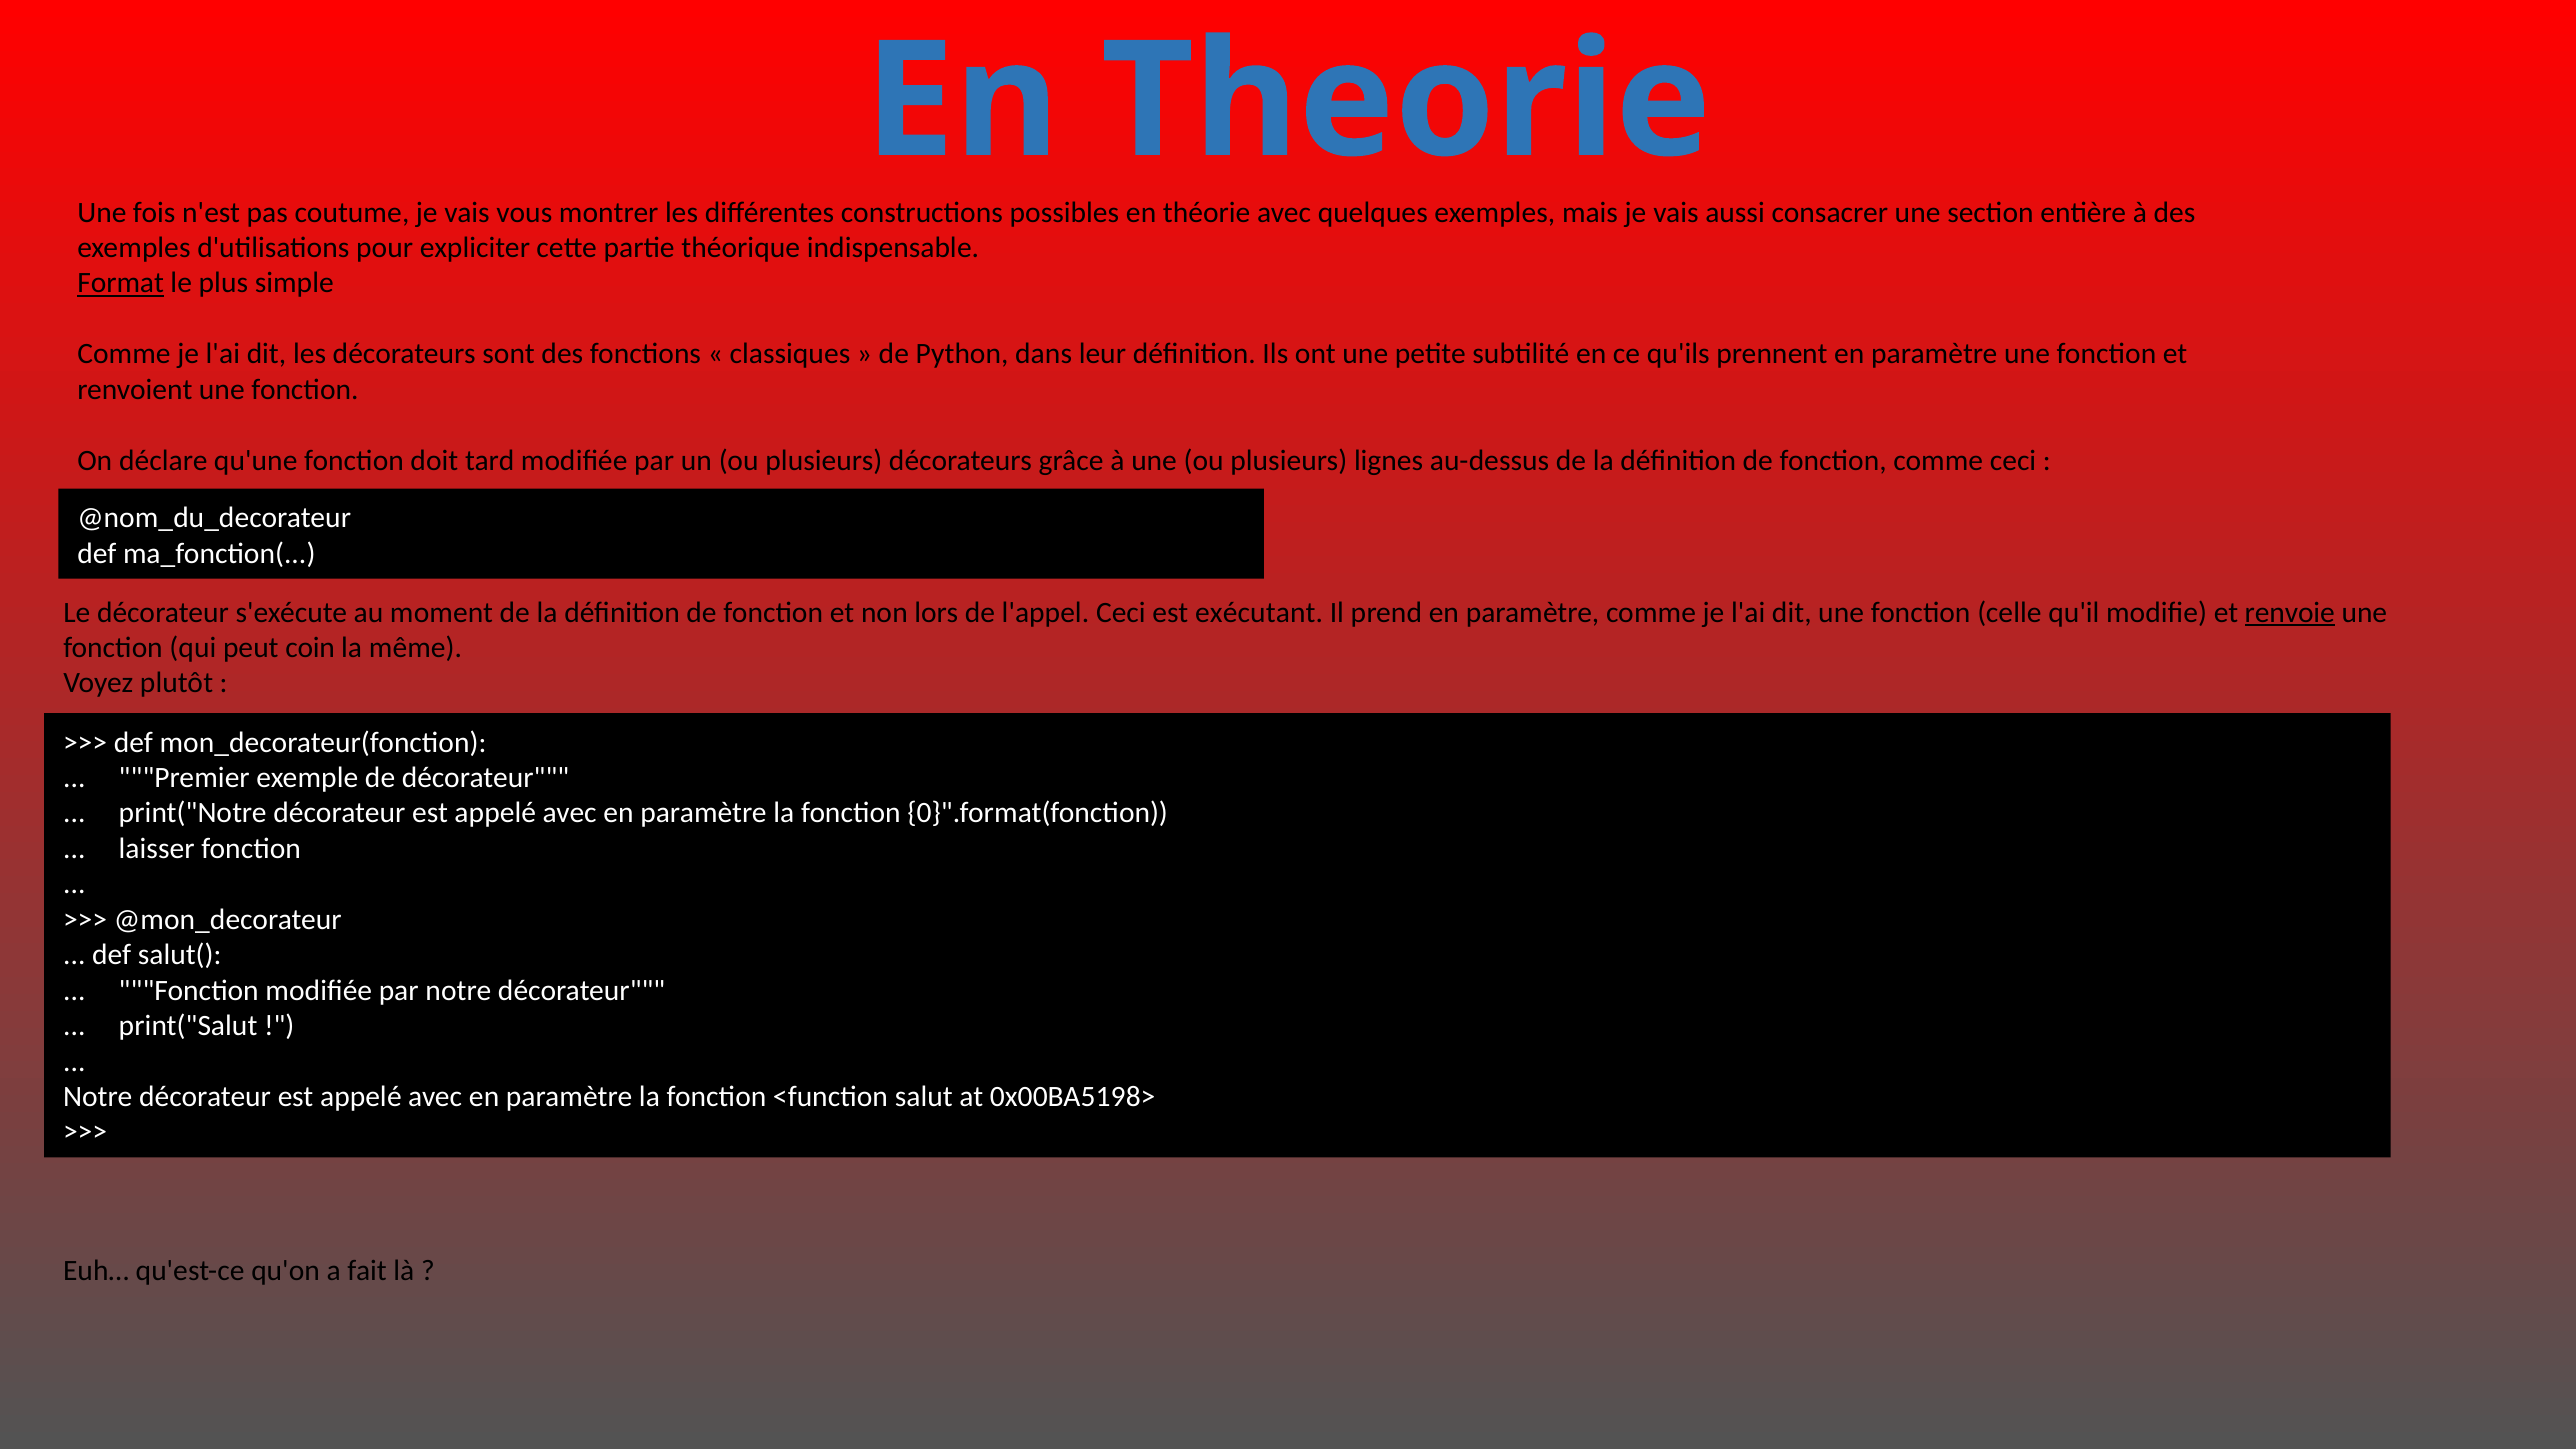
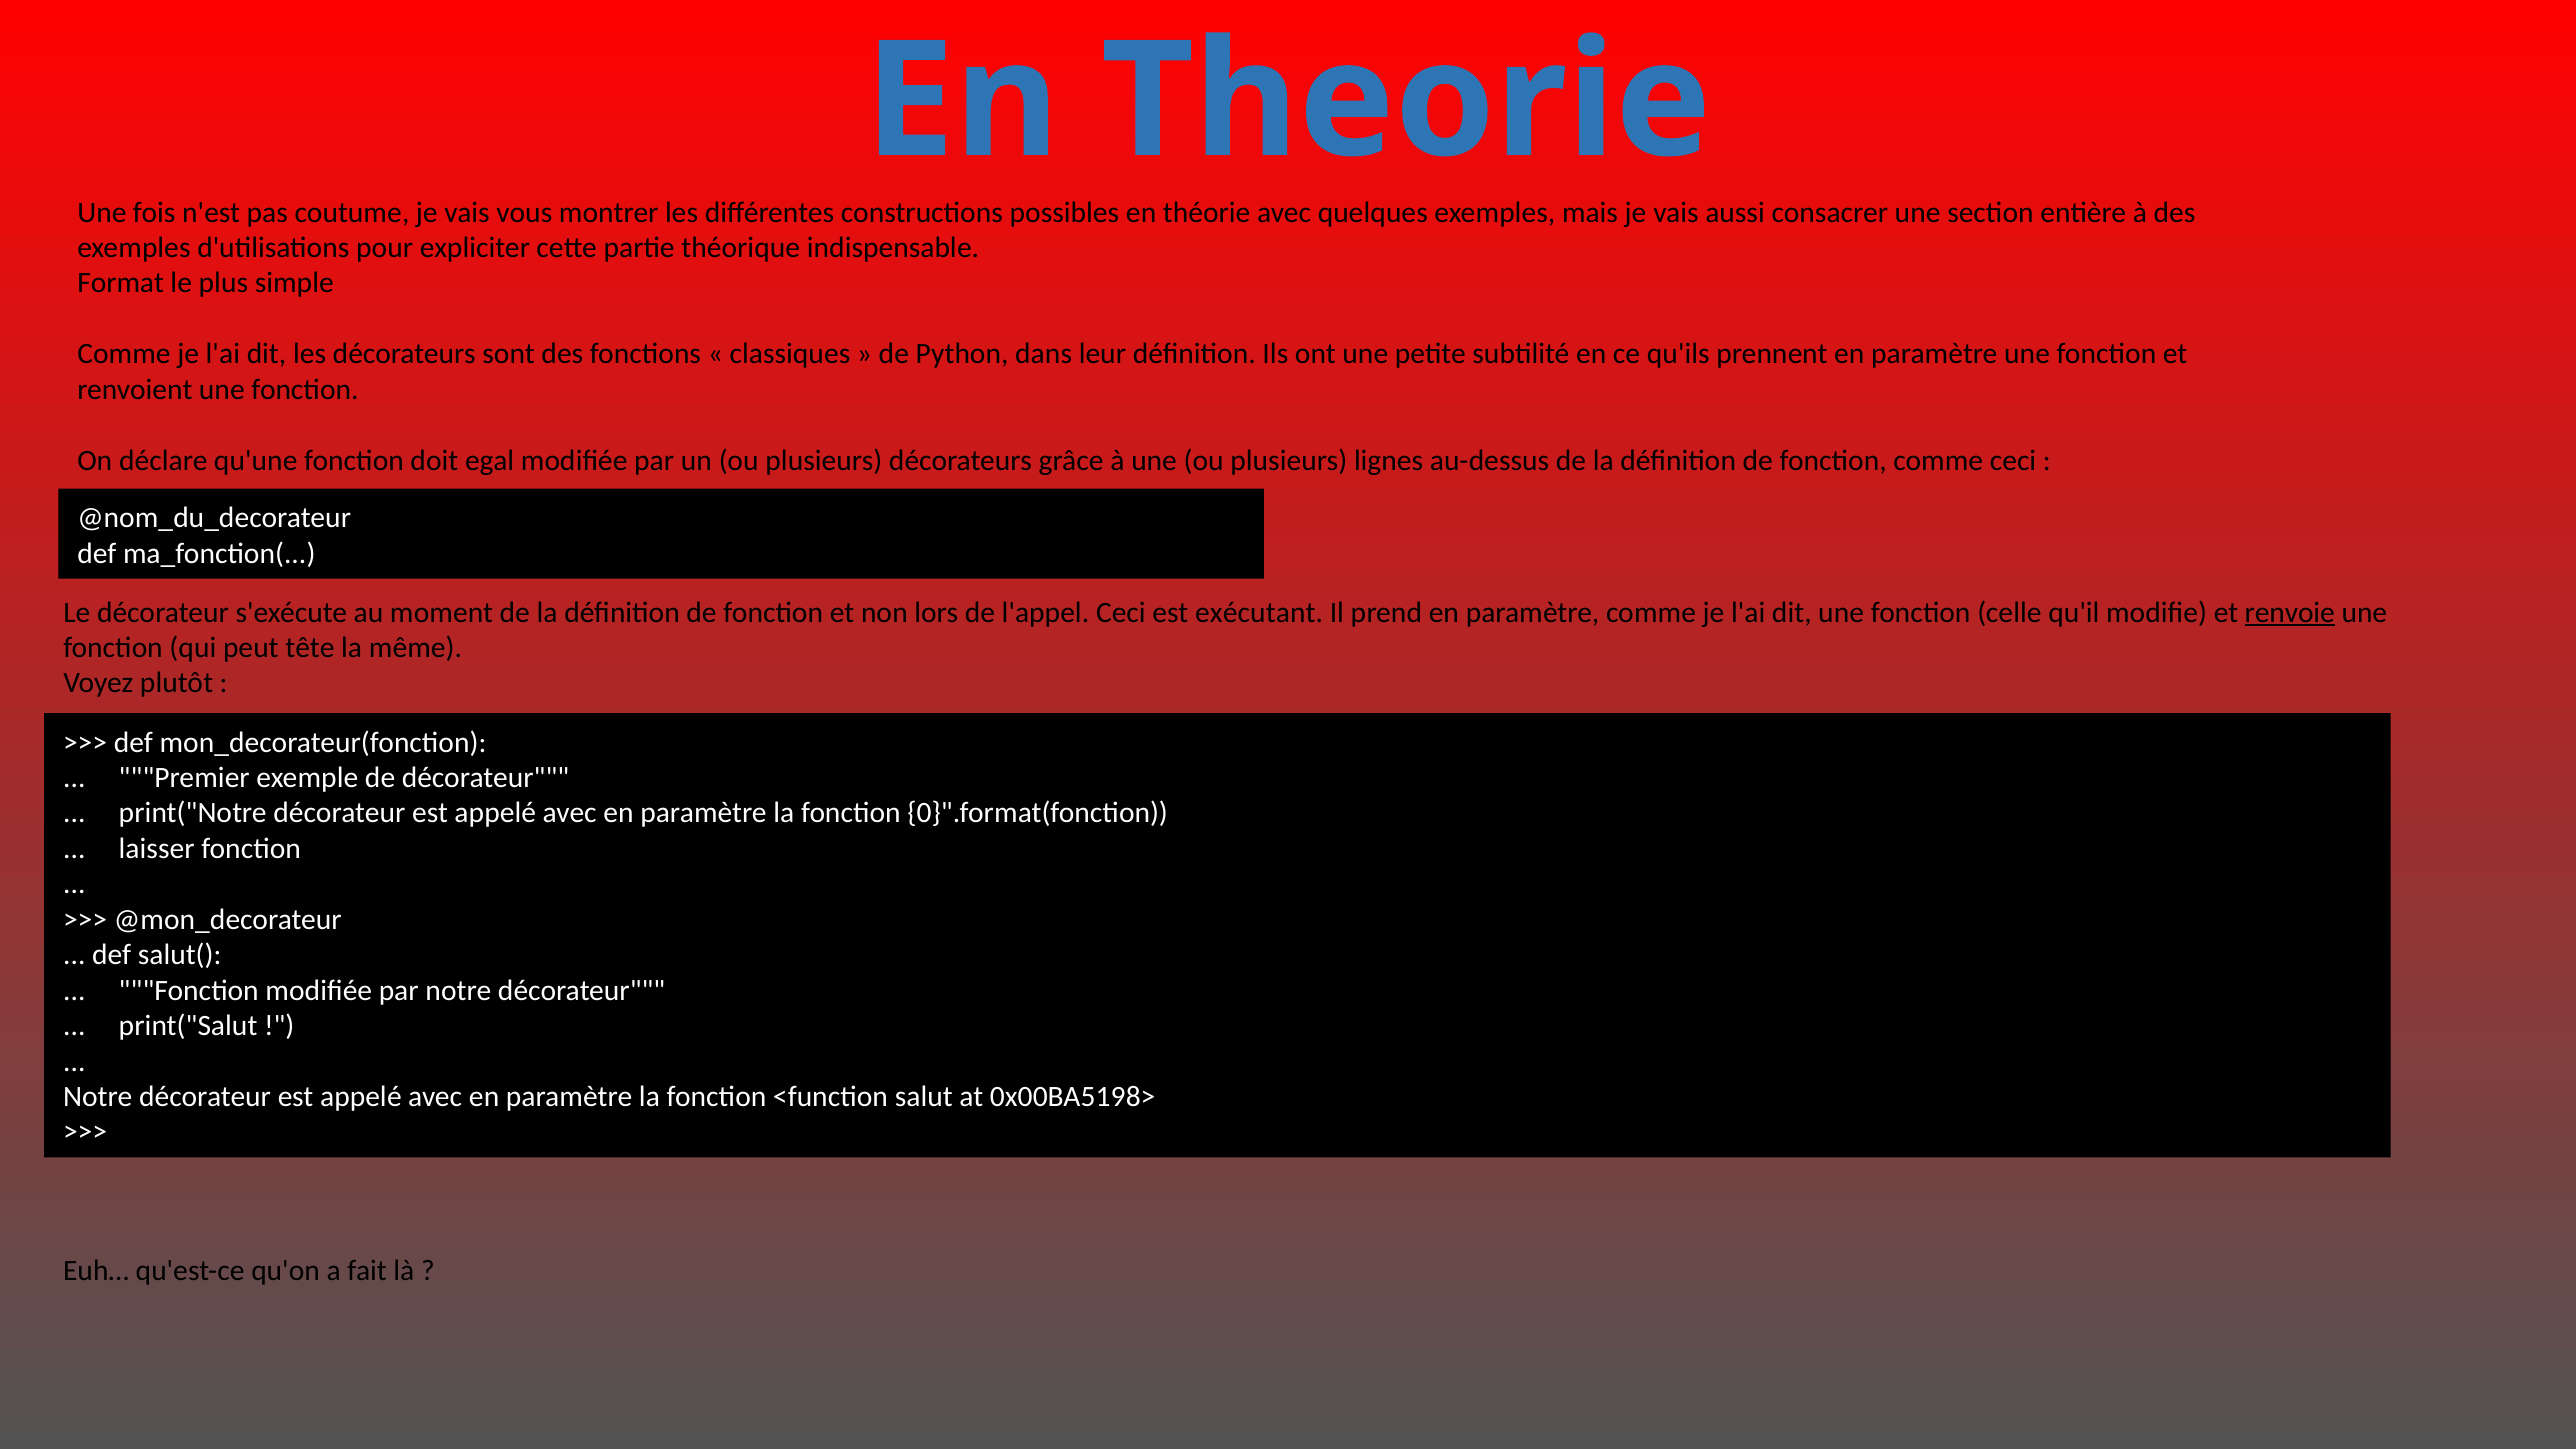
Format underline: present -> none (121, 283)
tard: tard -> egal (490, 460)
coin: coin -> tête (310, 648)
